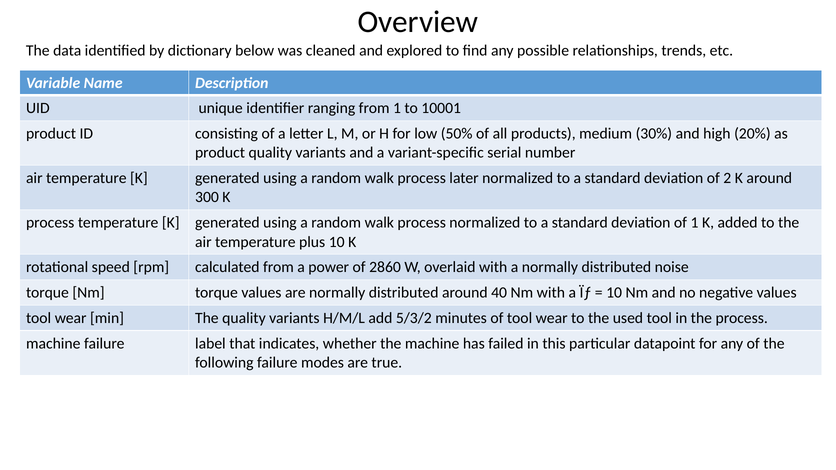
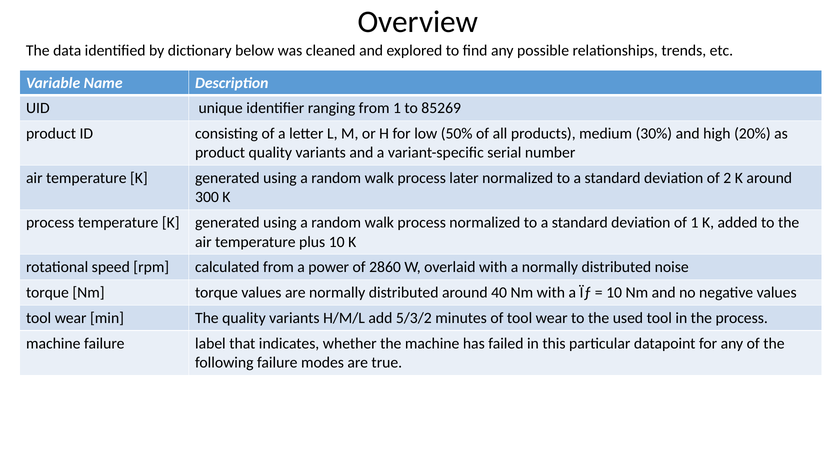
10001: 10001 -> 85269 (441, 108)
